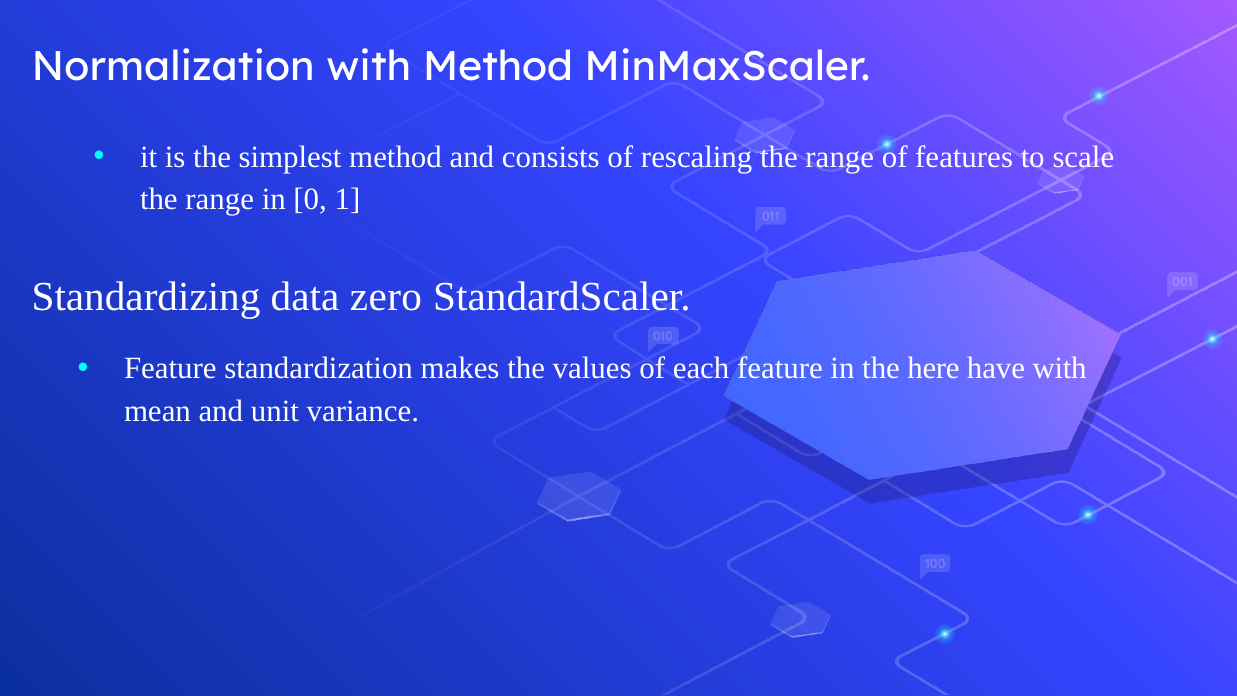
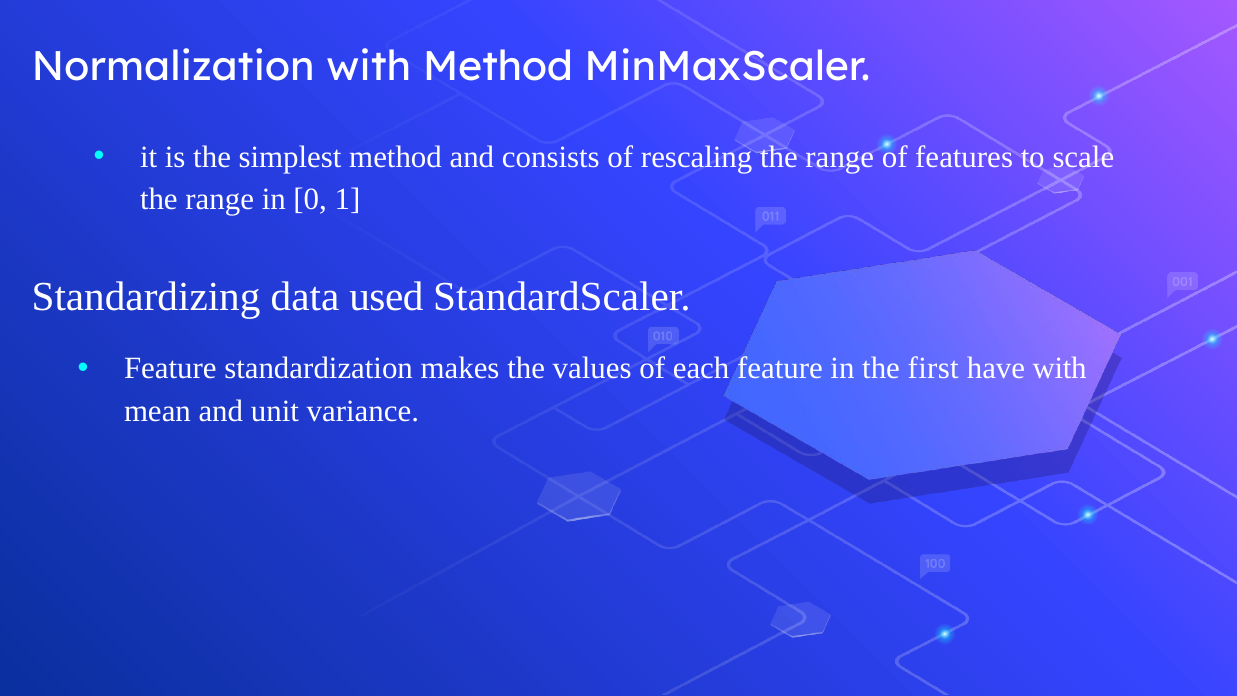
zero: zero -> used (386, 297)
here: here -> first (933, 368)
